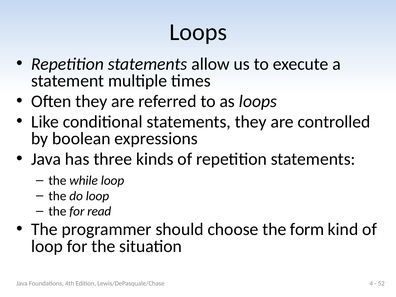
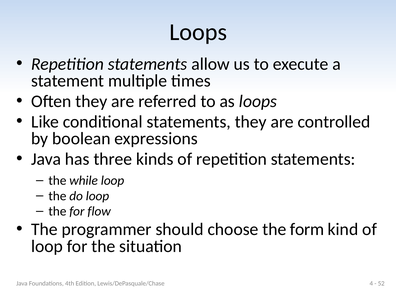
read: read -> flow (99, 211)
